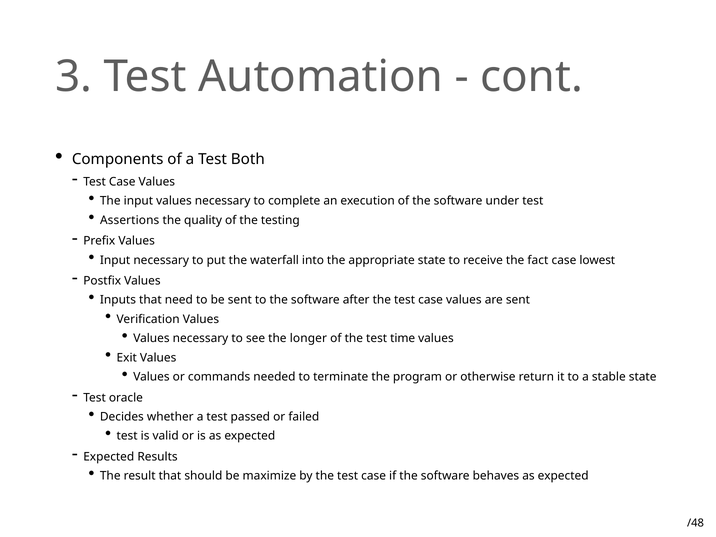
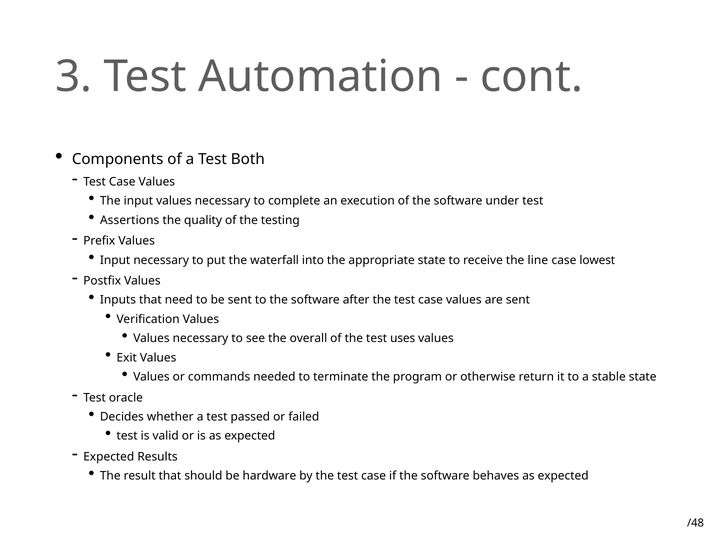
fact: fact -> line (538, 260)
longer: longer -> overall (308, 338)
time: time -> uses (403, 338)
maximize: maximize -> hardware (269, 476)
